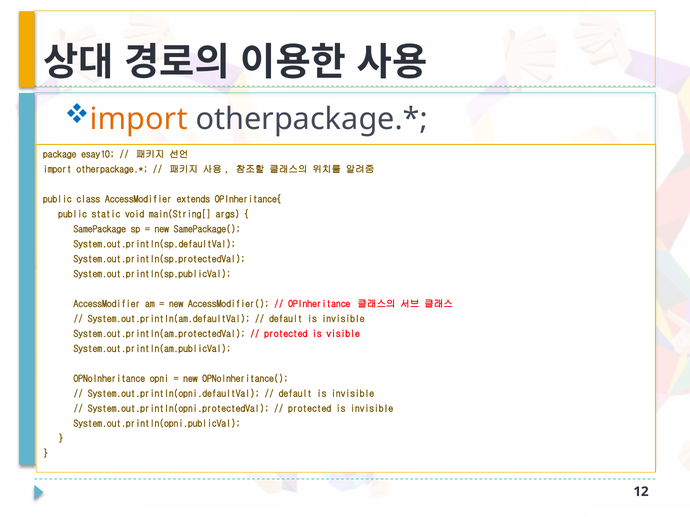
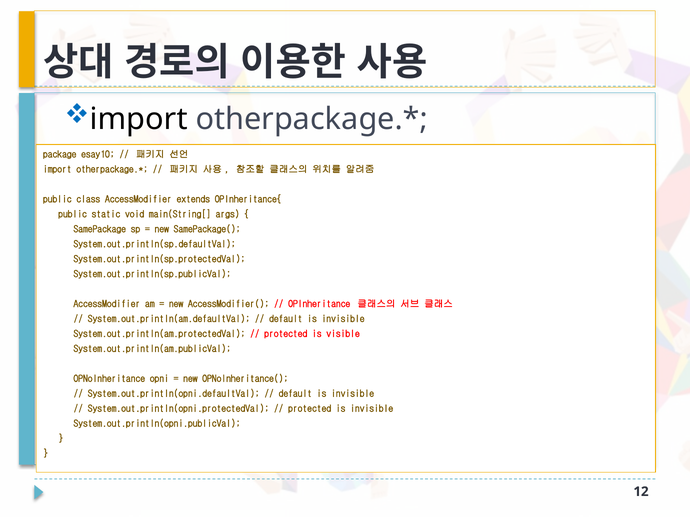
import colour: orange -> black (139, 119)
